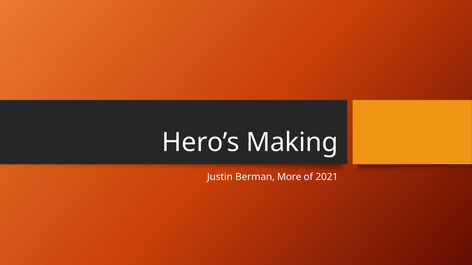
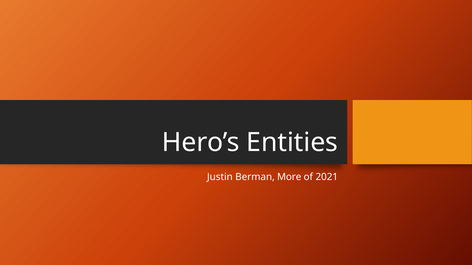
Making: Making -> Entities (292, 143)
